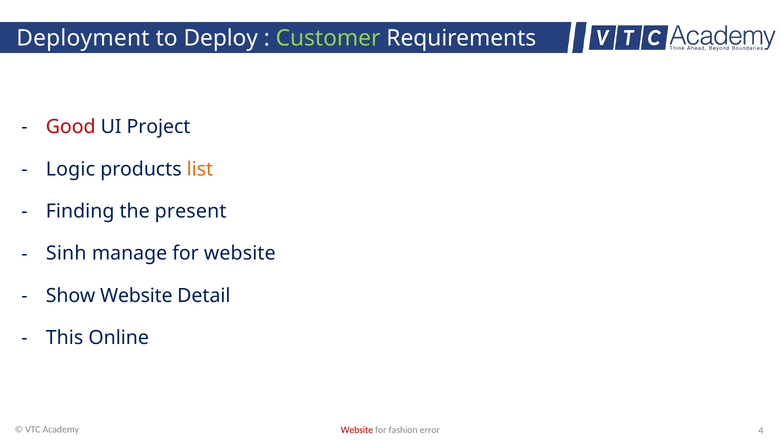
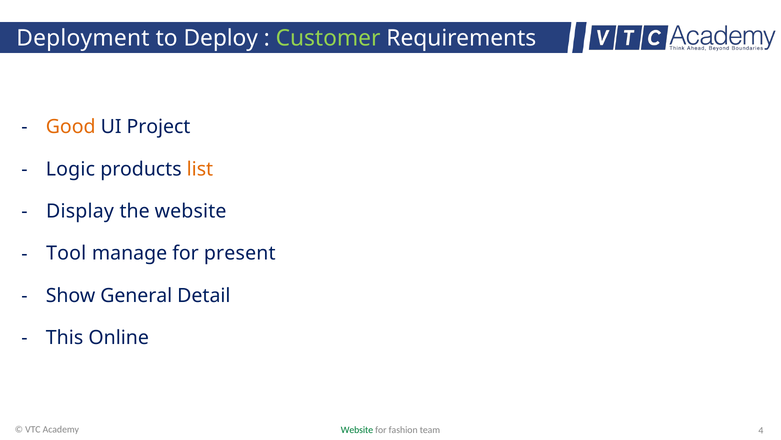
Good colour: red -> orange (71, 127)
Finding: Finding -> Display (80, 211)
the present: present -> website (191, 211)
Sinh: Sinh -> Tool (66, 253)
for website: website -> present (240, 253)
Show Website: Website -> General (136, 295)
Website colour: red -> green (357, 429)
error: error -> team (430, 429)
